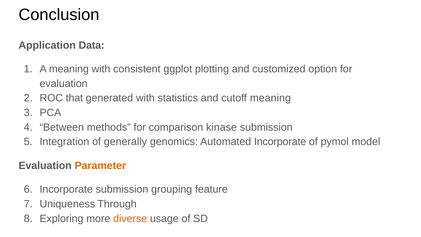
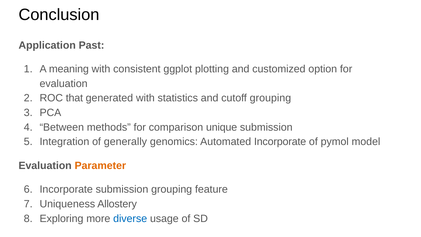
Data: Data -> Past (92, 45)
cutoff meaning: meaning -> grouping (270, 98)
kinase: kinase -> unique (222, 127)
Through: Through -> Allostery (117, 204)
diverse colour: orange -> blue (130, 218)
